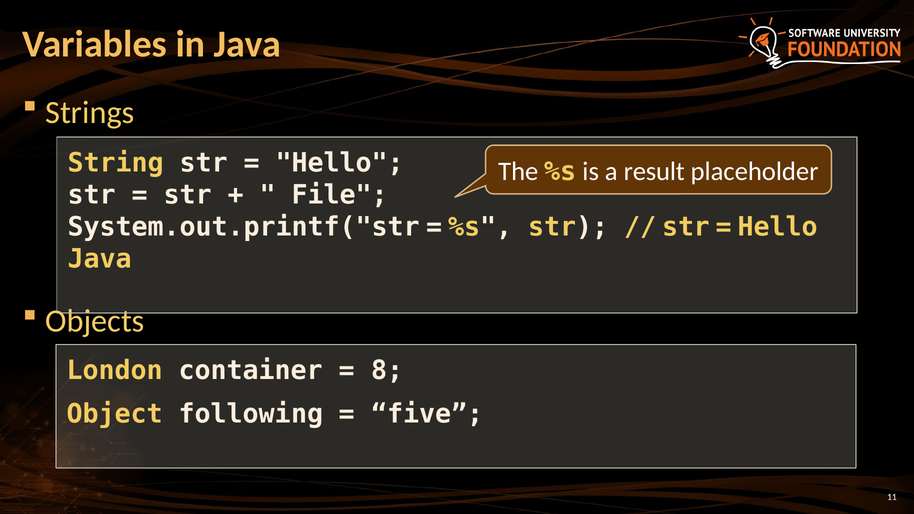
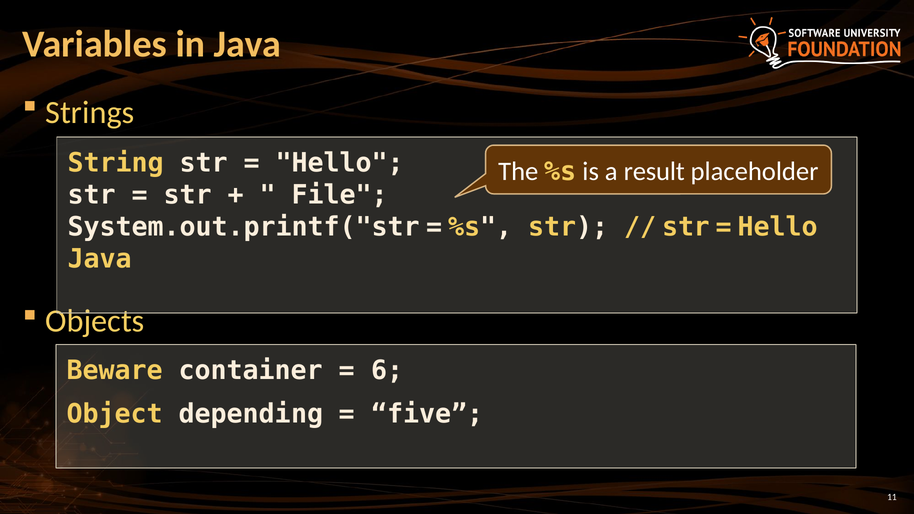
London: London -> Beware (115, 371)
8: 8 -> 6 (387, 371)
following: following -> depending (251, 414)
